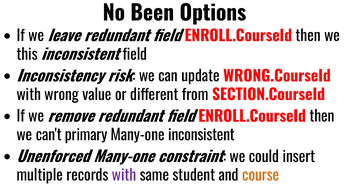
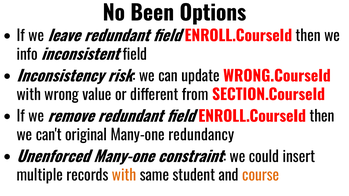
this: this -> info (27, 55)
primary: primary -> original (86, 135)
Many-one inconsistent: inconsistent -> redundancy (201, 135)
with colour: purple -> orange (124, 176)
